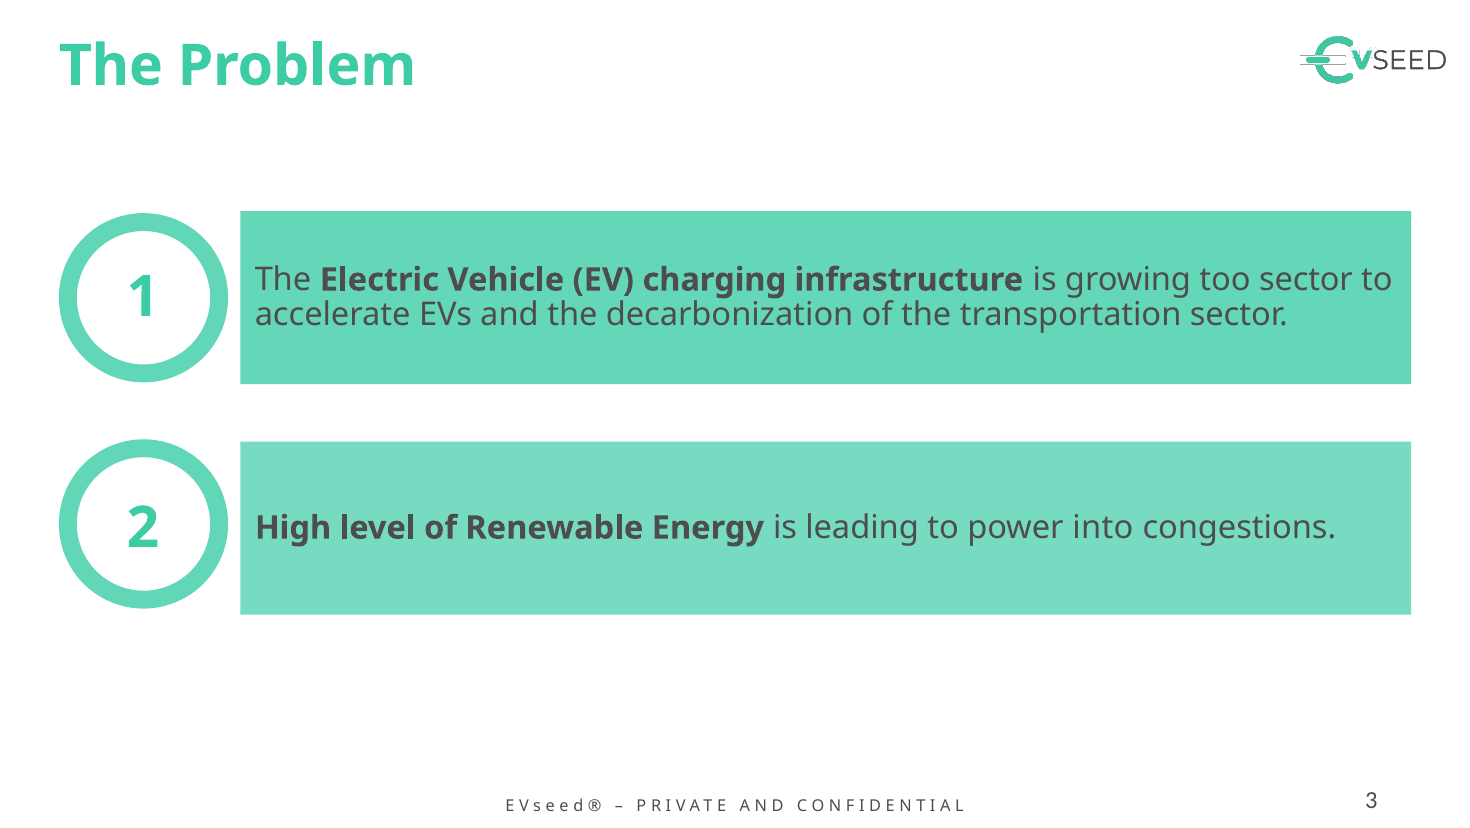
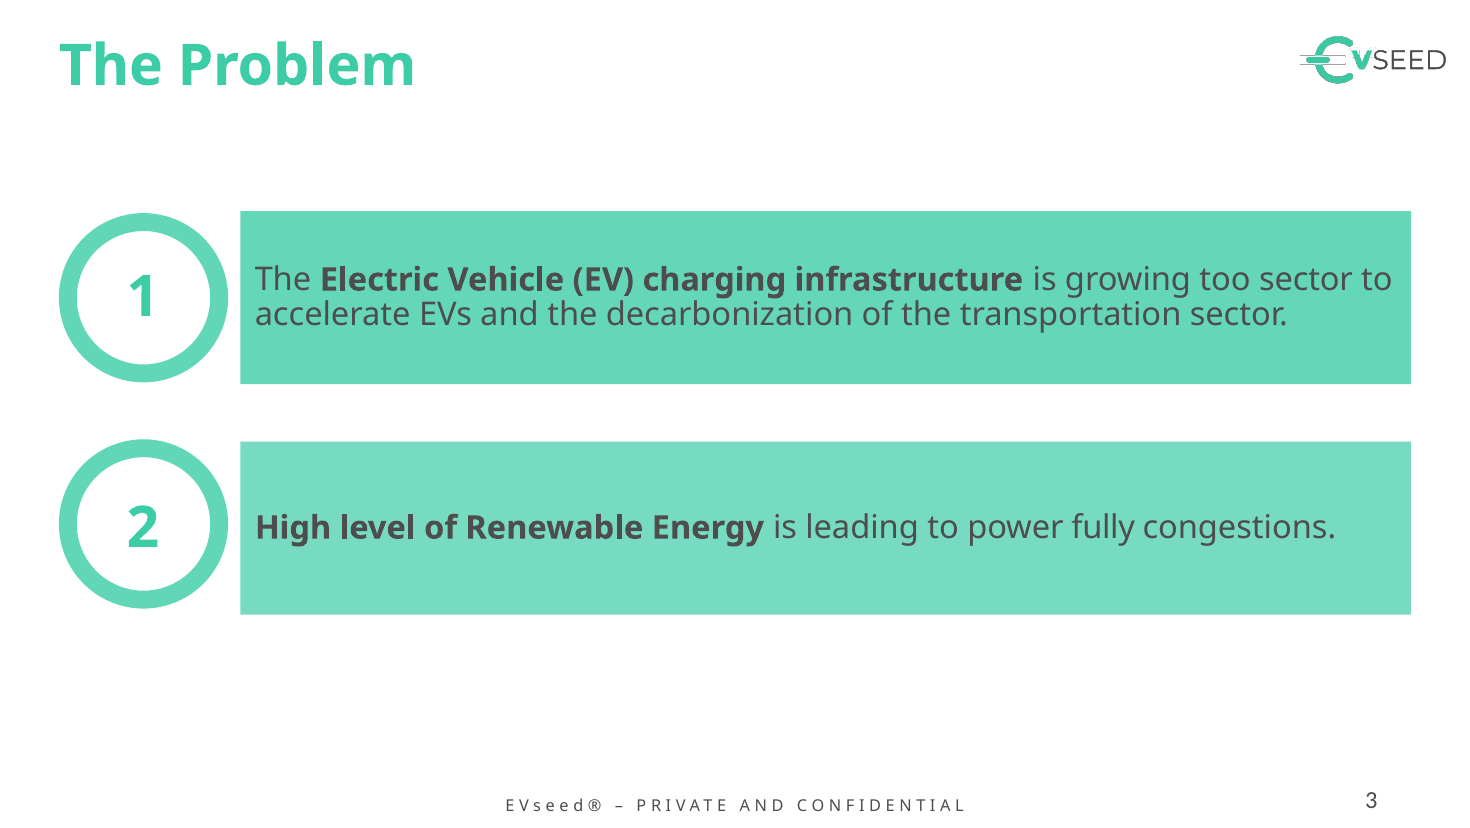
into: into -> fully (1103, 528)
